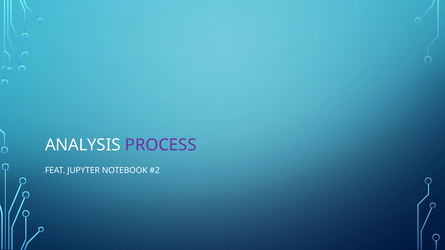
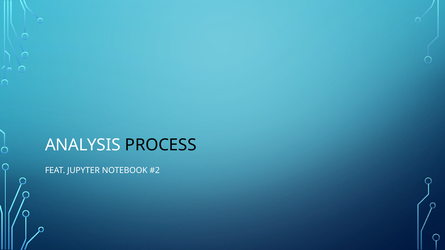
PROCESS colour: purple -> black (161, 145)
